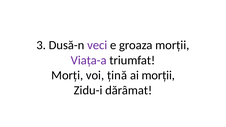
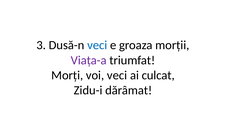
veci colour: purple -> blue (97, 45)
voi țină: țină -> veci (117, 75)
ai morții: morții -> culcat (158, 75)
